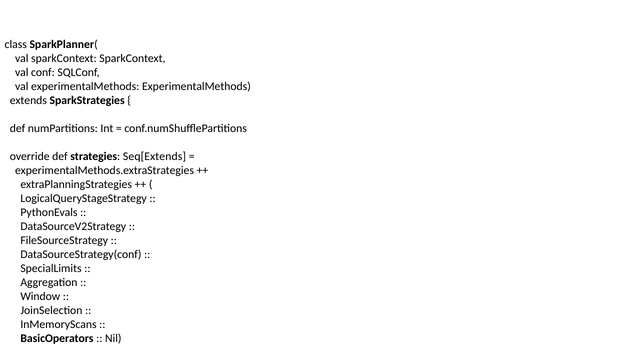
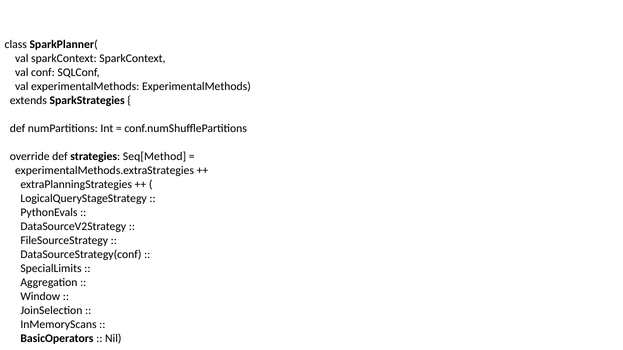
Seq[Extends: Seq[Extends -> Seq[Method (155, 157)
